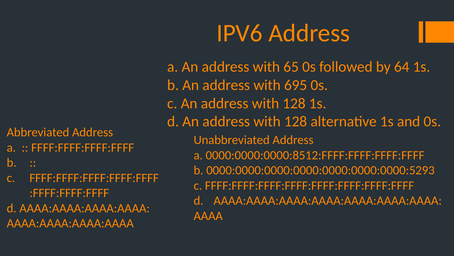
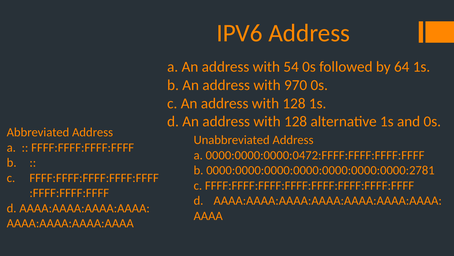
65: 65 -> 54 (291, 67)
695: 695 -> 970 (296, 85)
0000:0000:0000:8512:FFFF:FFFF:FFFF:FFFF: 0000:0000:0000:8512:FFFF:FFFF:FFFF:FFFF -> 0000:0000:0000:0472:FFFF:FFFF:FFFF:FFFF (315, 155)
0000:0000:0000:0000:0000:0000:0000:5293: 0000:0000:0000:0000:0000:0000:0000:5293 -> 0000:0000:0000:0000:0000:0000:0000:2781 (320, 170)
